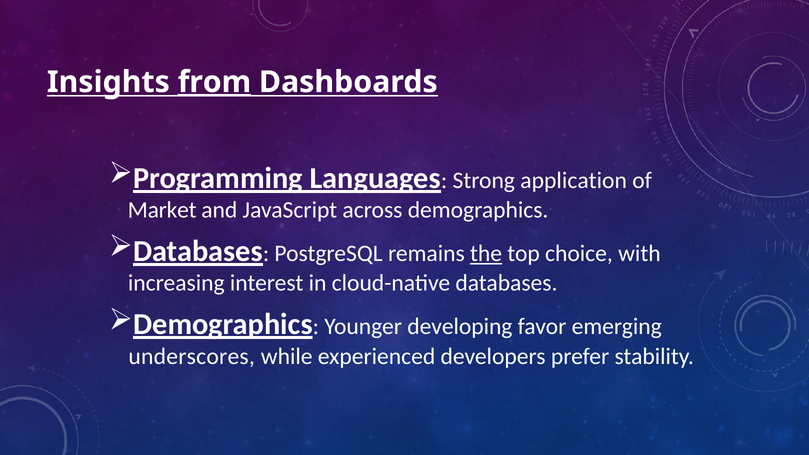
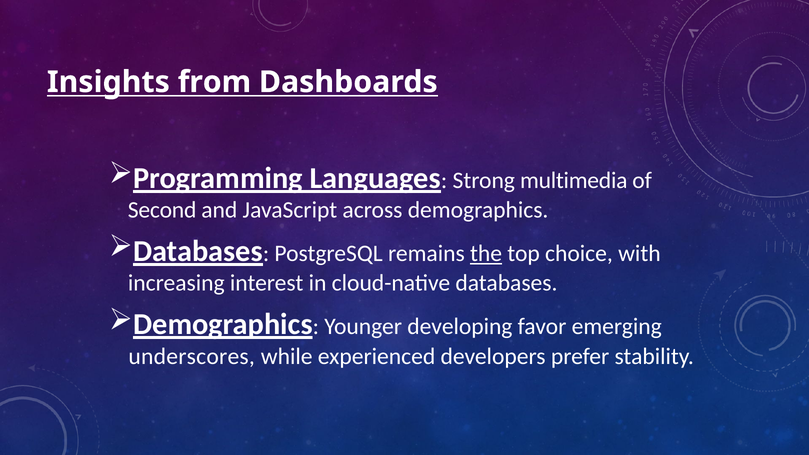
from underline: present -> none (214, 82)
application: application -> multimedia (574, 181)
Market: Market -> Second (162, 210)
